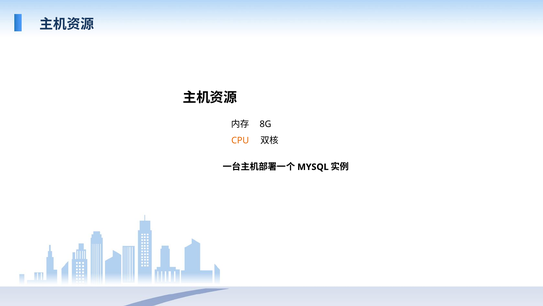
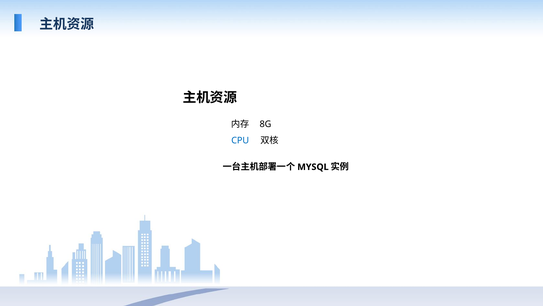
CPU colour: orange -> blue (240, 140)
